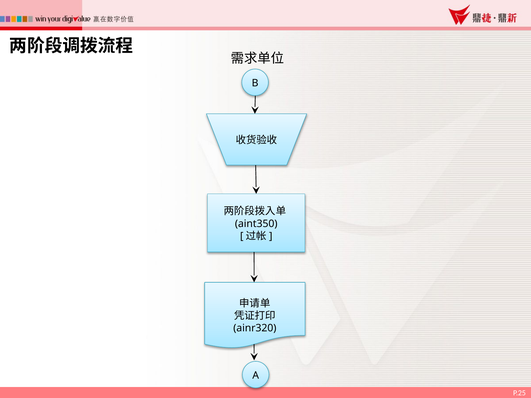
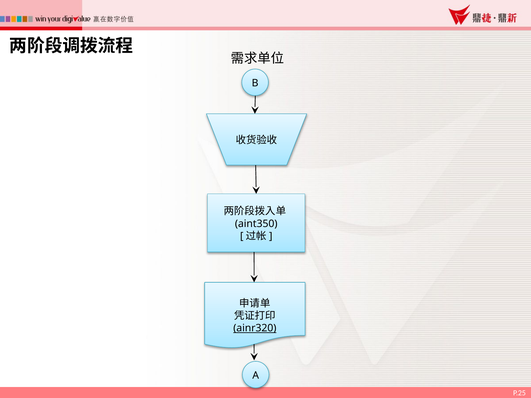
ainr320 underline: none -> present (255, 328)
